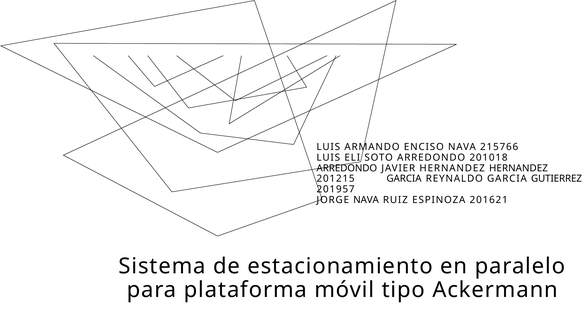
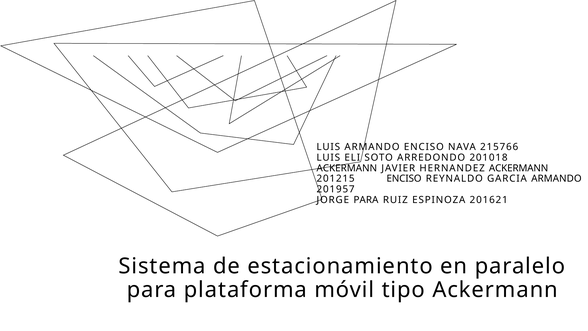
ARREDONDO: ARREDONDO -> ACKERMANN (347, 168)
HERNANDEZ HERNANDEZ: HERNANDEZ -> ACKERMANN (519, 168)
201215 GARCIA: GARCIA -> ENCISO (404, 179)
GARCIA GUTIERREZ: GUTIERREZ -> ARMANDO (556, 179)
JORGE NAVA: NAVA -> PARA (366, 200)
